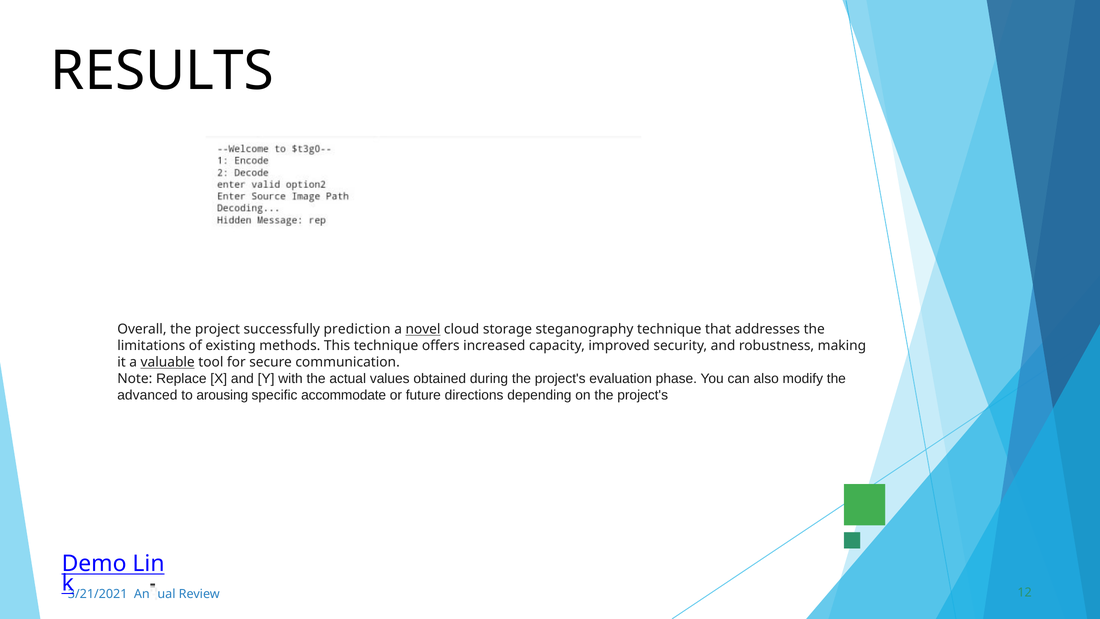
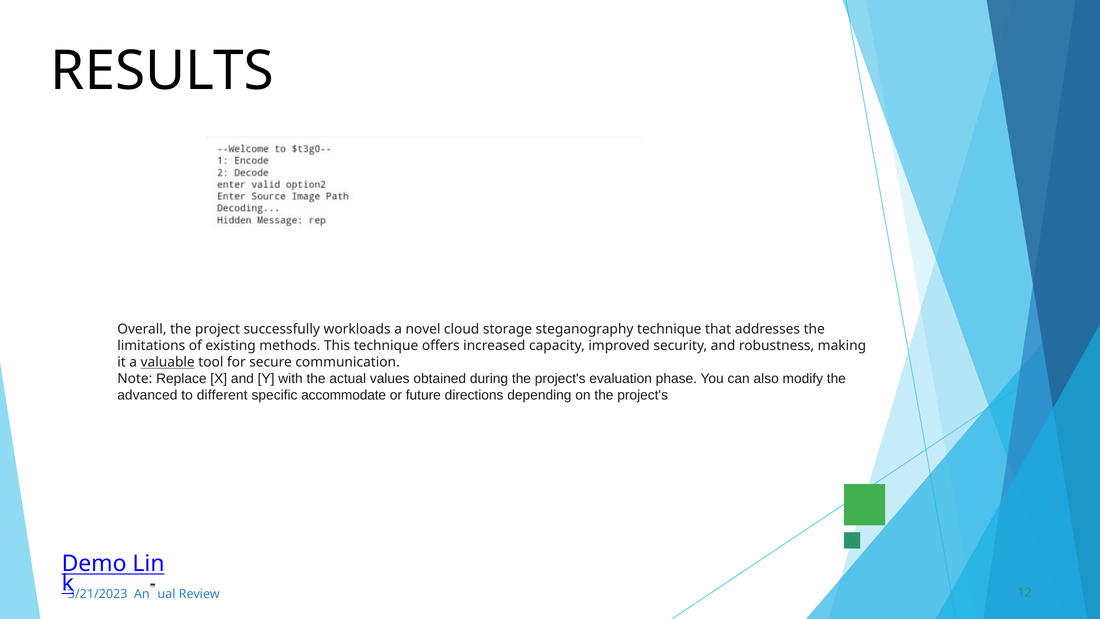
prediction: prediction -> workloads (357, 329)
novel underline: present -> none (423, 329)
arousing: arousing -> different (222, 395)
3/21/2021: 3/21/2021 -> 3/21/2023 (98, 594)
